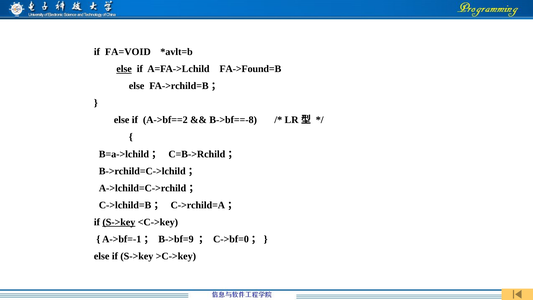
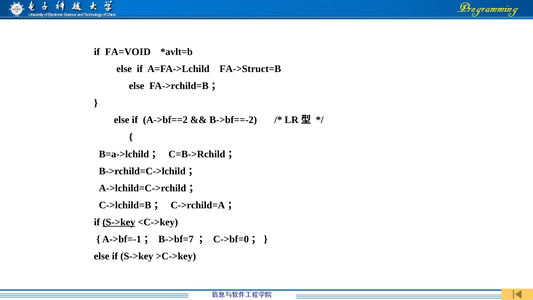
else underline: present -> none (124, 69)
FA->Found=B: FA->Found=B -> FA->Struct=B (250, 69)
B->bf==-8: B->bf==-8 -> B->bf==-2 (233, 120)
B->bf=9: B->bf=9 -> B->bf=7 (176, 239)
